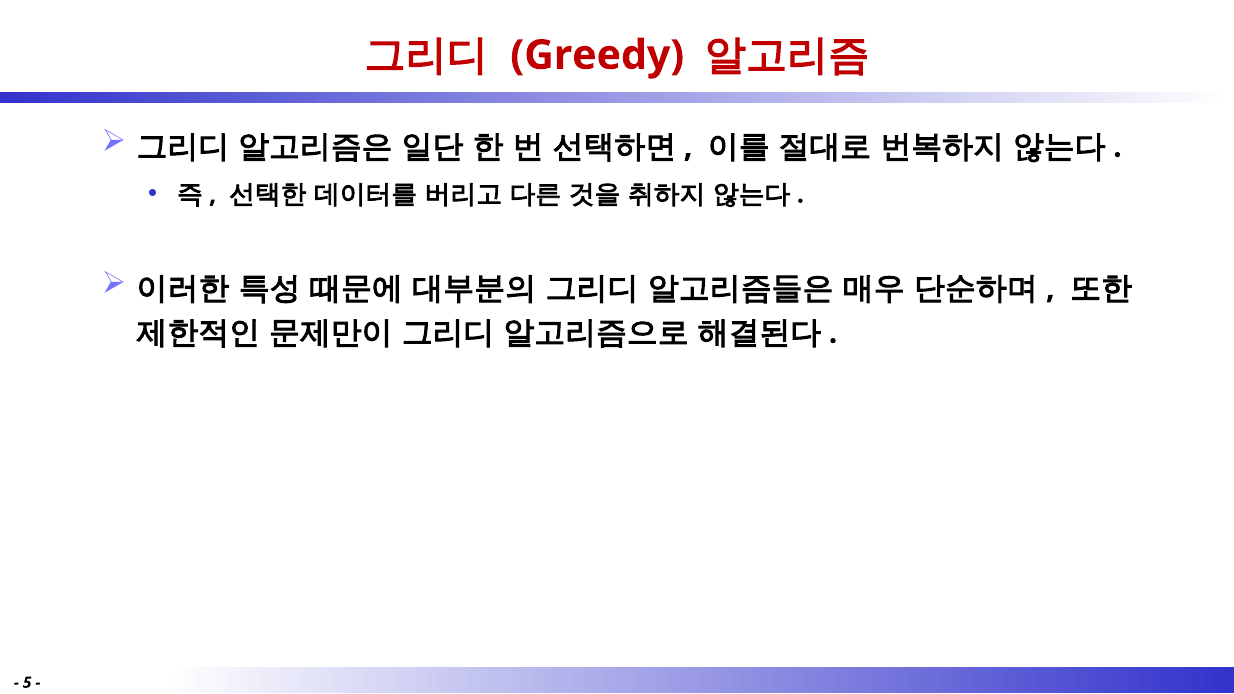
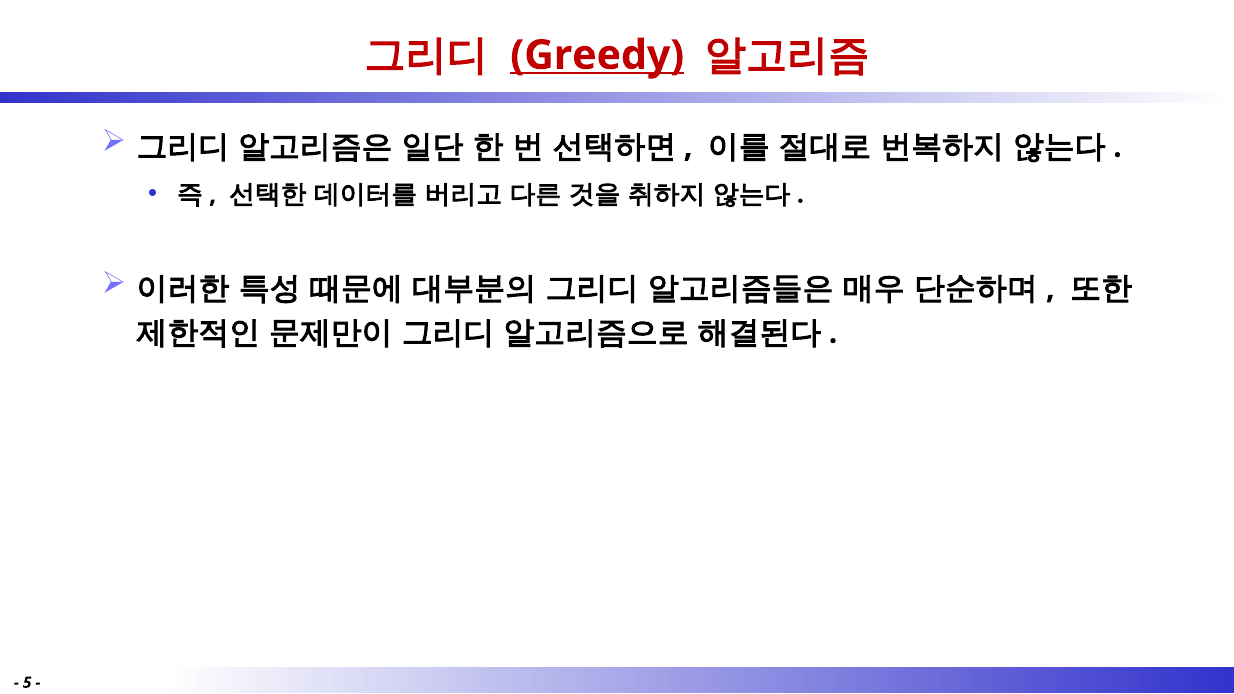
Greedy underline: none -> present (597, 55)
